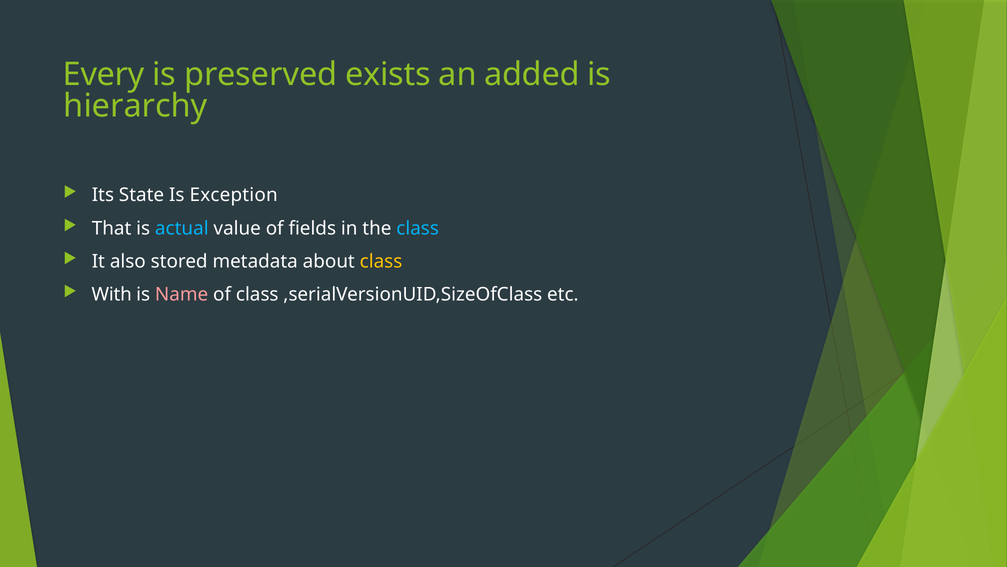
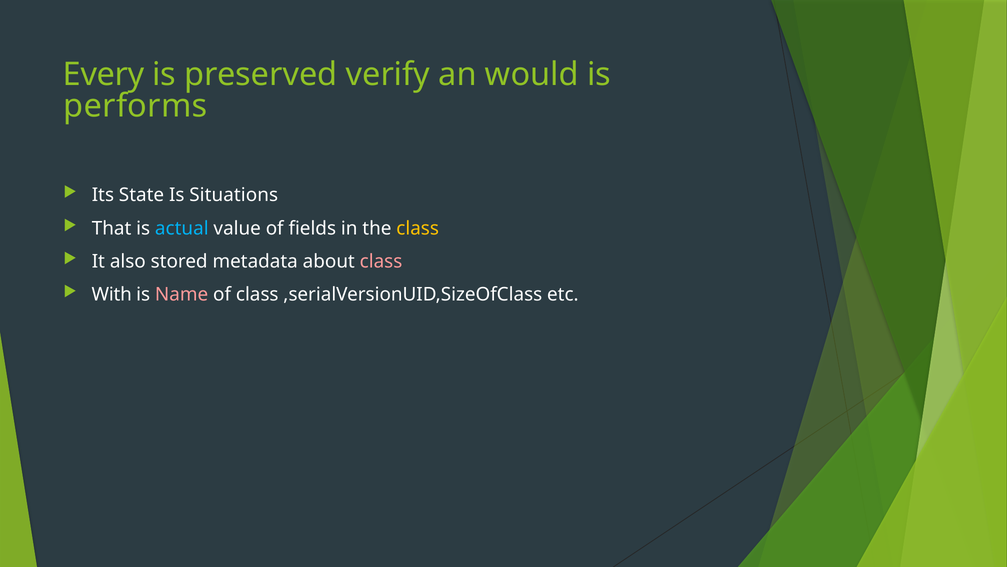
exists: exists -> verify (388, 75)
added: added -> would (532, 75)
hierarchy: hierarchy -> performs (135, 106)
Exception: Exception -> Situations (234, 195)
class colour: light blue -> yellow (418, 228)
class colour: yellow -> pink (381, 261)
